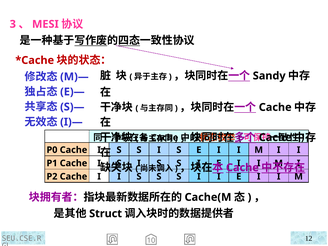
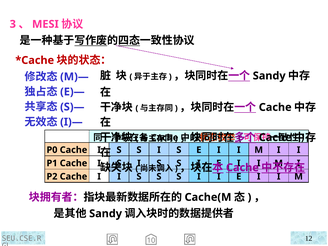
Struct: Struct -> Sandy (106, 214)
